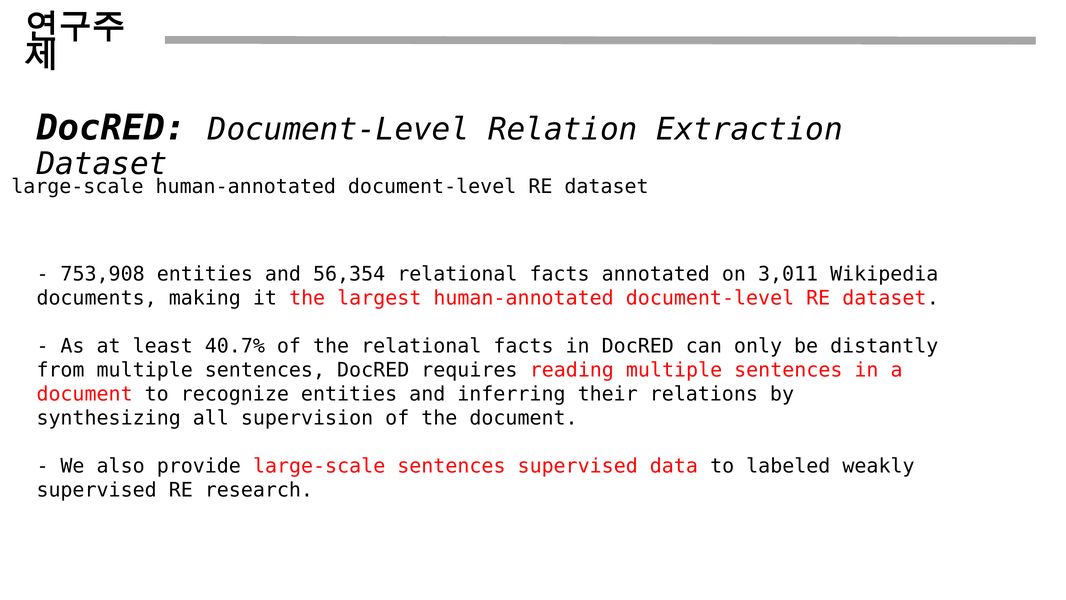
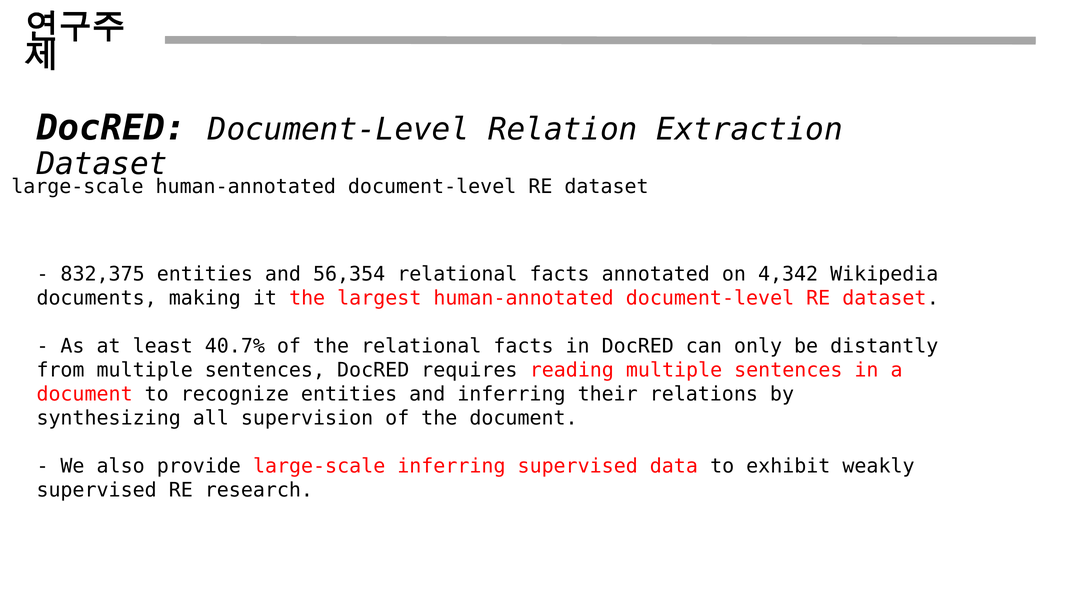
753,908: 753,908 -> 832,375 (103, 274)
3,011: 3,011 -> 4,342 (788, 274)
large-scale sentences: sentences -> inferring (451, 466)
labeled: labeled -> exhibit (788, 466)
